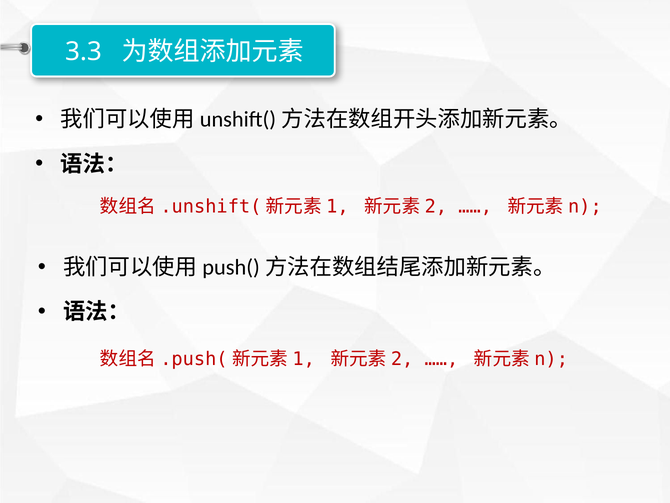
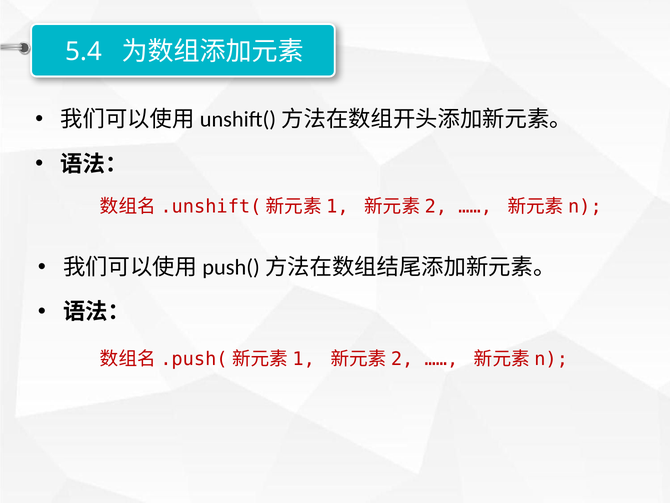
3.3: 3.3 -> 5.4 (83, 52)
